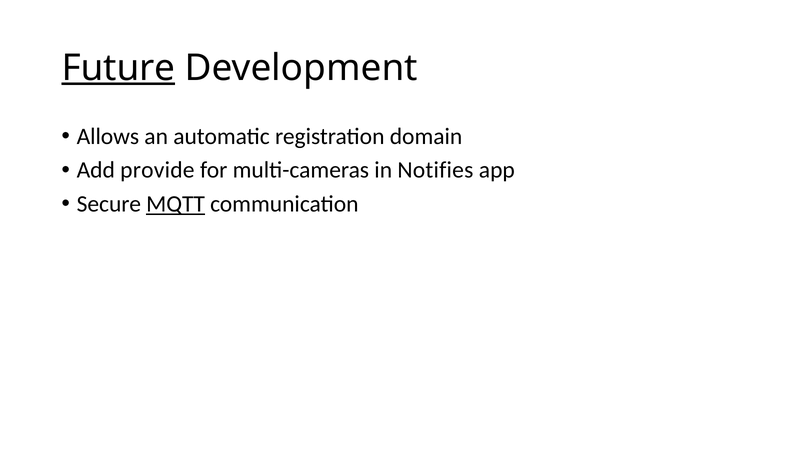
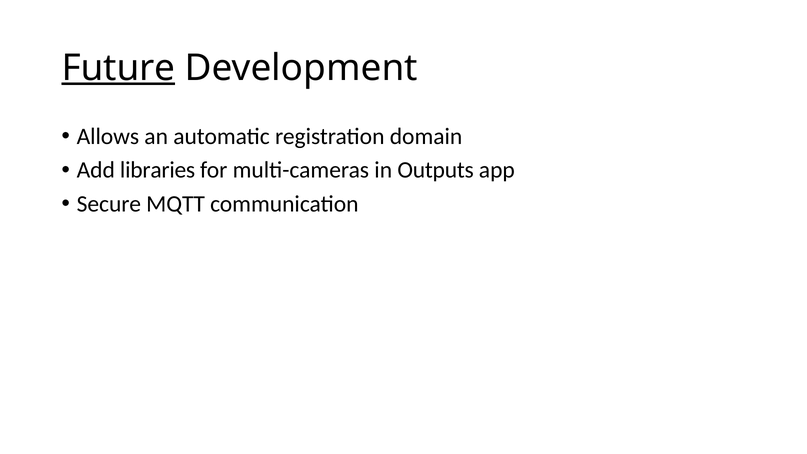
provide: provide -> libraries (158, 170)
Notifies: Notifies -> Outputs (436, 170)
MQTT underline: present -> none (176, 204)
